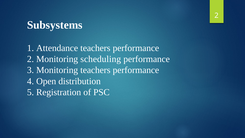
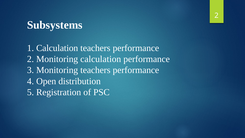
1 Attendance: Attendance -> Calculation (57, 48)
Monitoring scheduling: scheduling -> calculation (101, 59)
